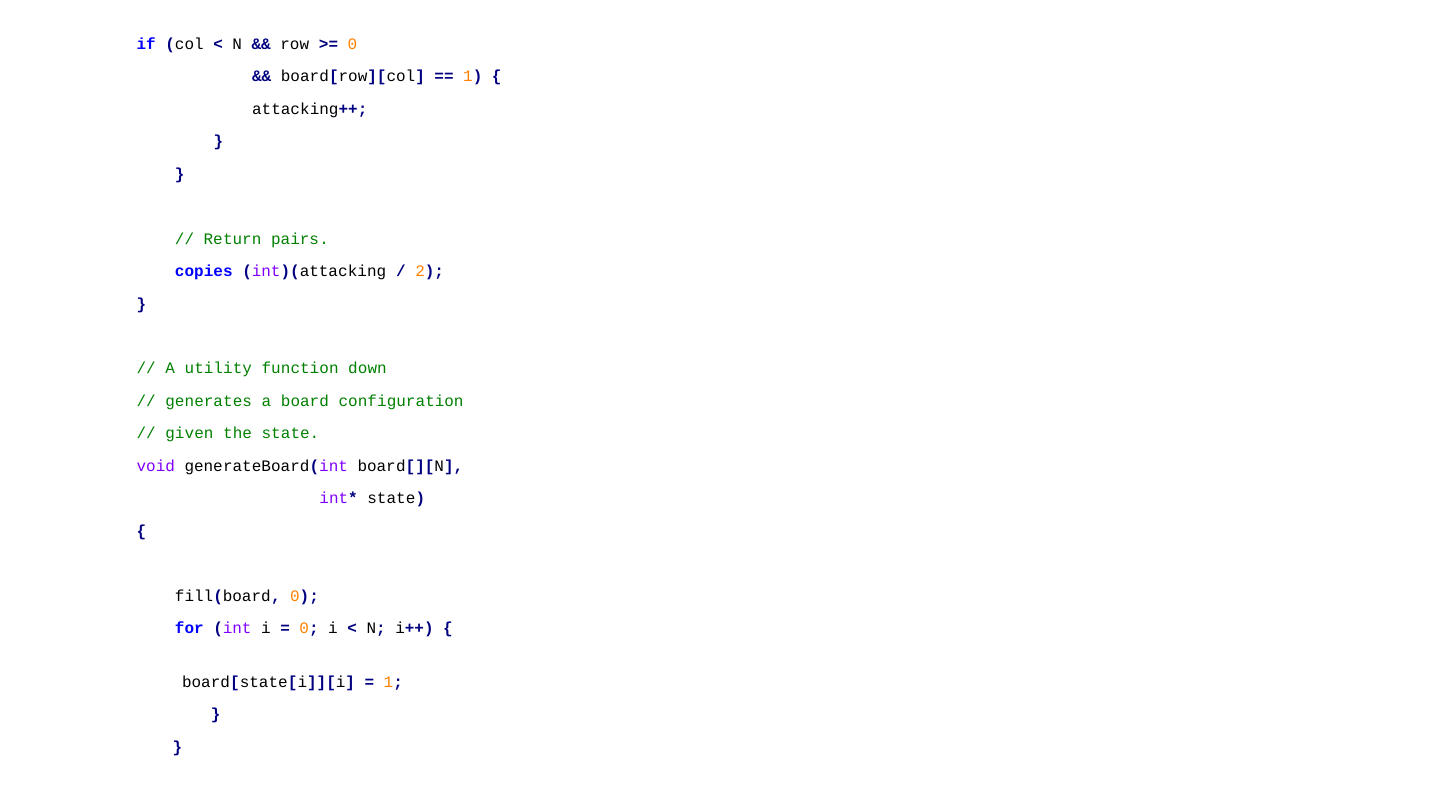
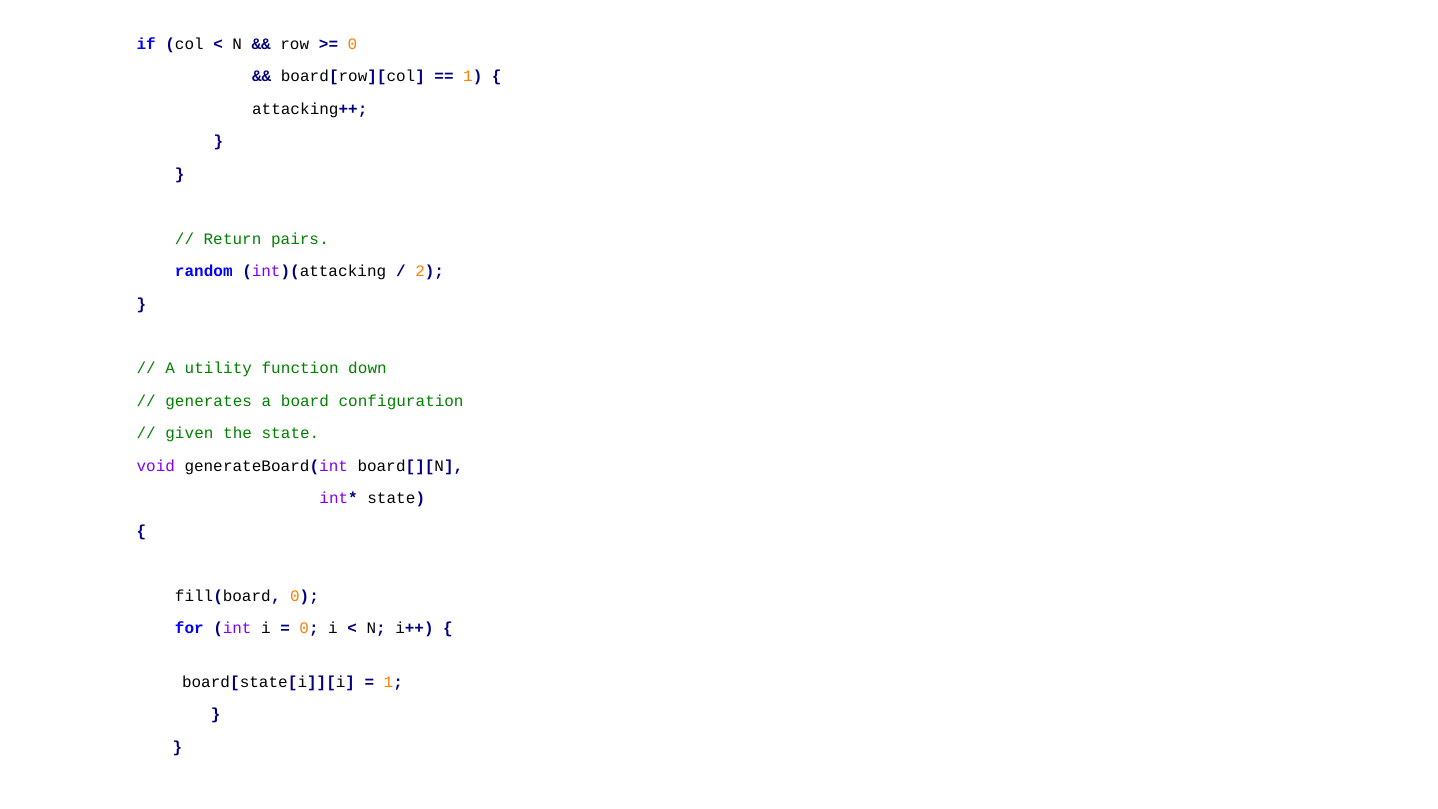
copies: copies -> random (204, 271)
